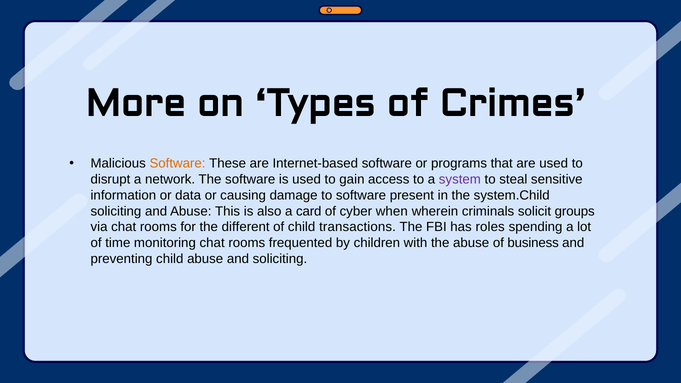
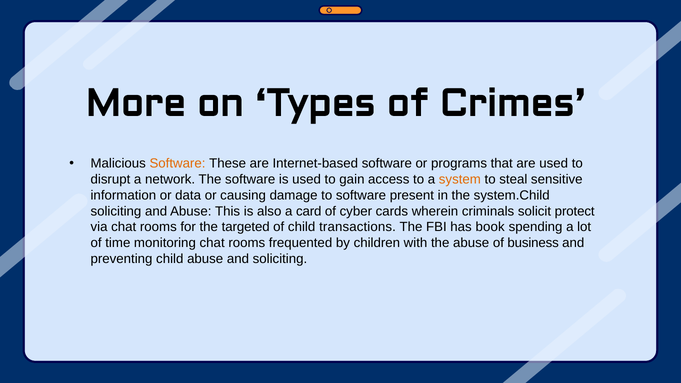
system colour: purple -> orange (460, 179)
when: when -> cards (392, 211)
groups: groups -> protect (575, 211)
different: different -> targeted (246, 227)
roles: roles -> book (490, 227)
